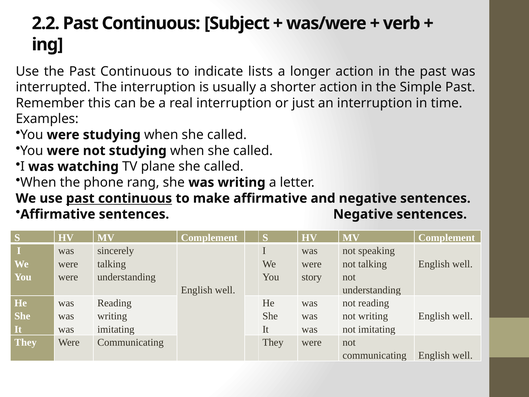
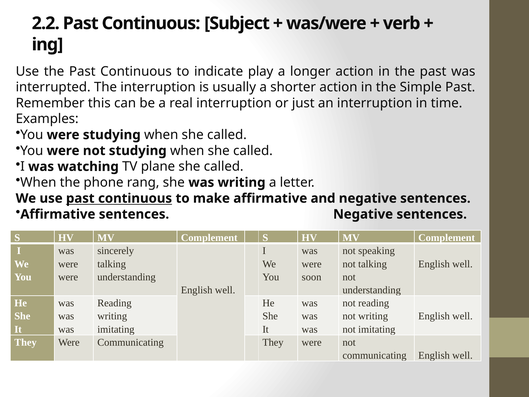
lists: lists -> play (261, 71)
story: story -> soon (312, 277)
